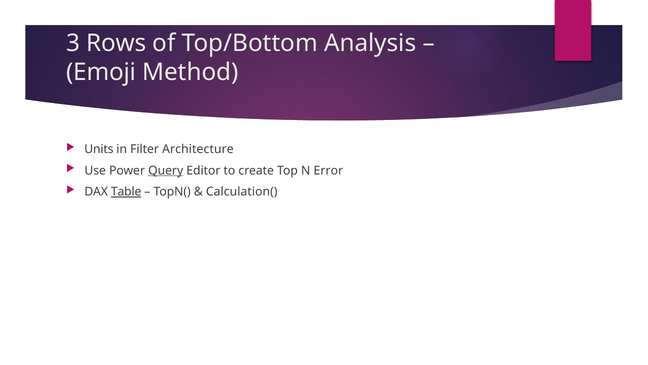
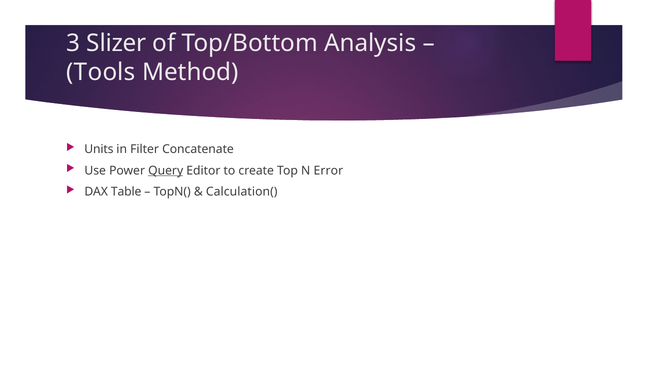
Rows: Rows -> Slizer (116, 43)
Emoji: Emoji -> Tools (101, 72)
Architecture: Architecture -> Concatenate (198, 149)
Table underline: present -> none (126, 192)
